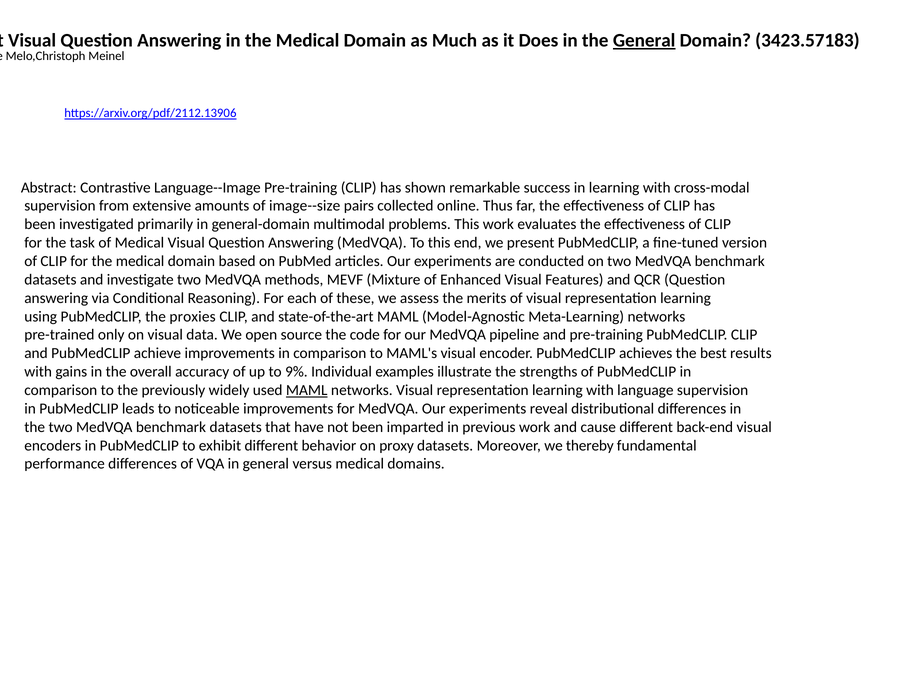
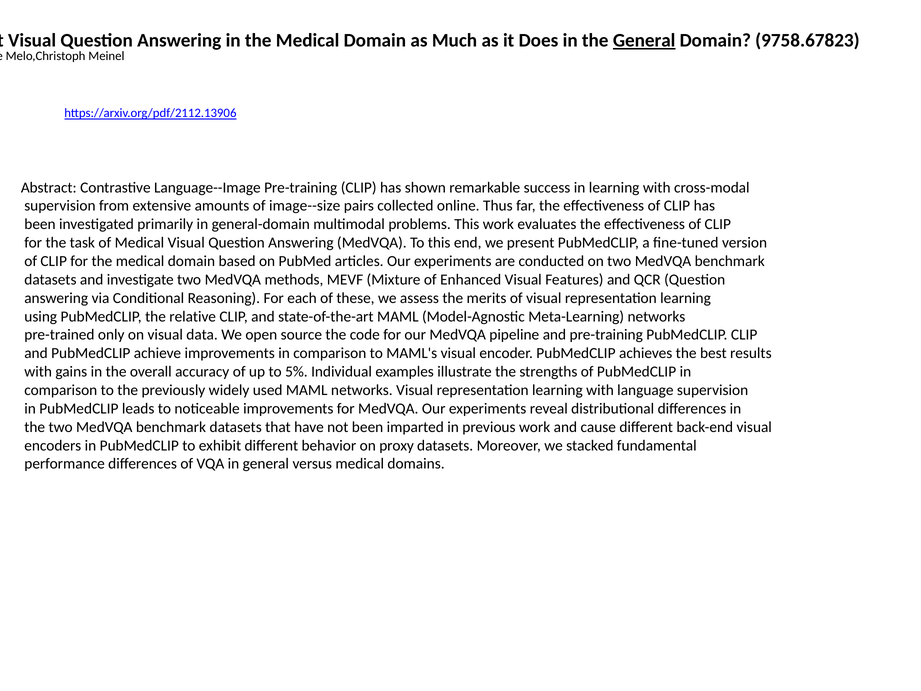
3423.57183: 3423.57183 -> 9758.67823 (807, 41)
proxies: proxies -> relative (193, 316)
9%: 9% -> 5% (296, 372)
MAML underline: present -> none (307, 390)
thereby: thereby -> stacked (590, 445)
